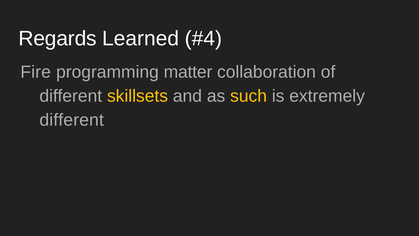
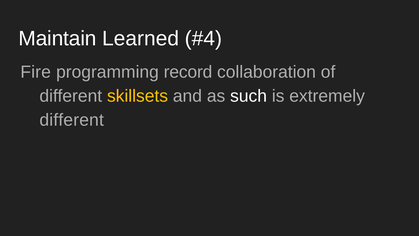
Regards: Regards -> Maintain (58, 39)
matter: matter -> record (188, 72)
such colour: yellow -> white (249, 96)
